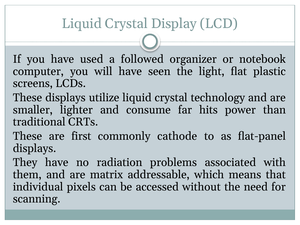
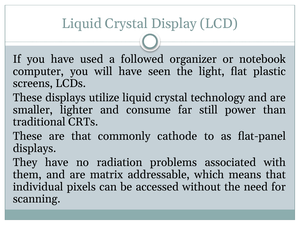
hits: hits -> still (208, 110)
are first: first -> that (81, 136)
